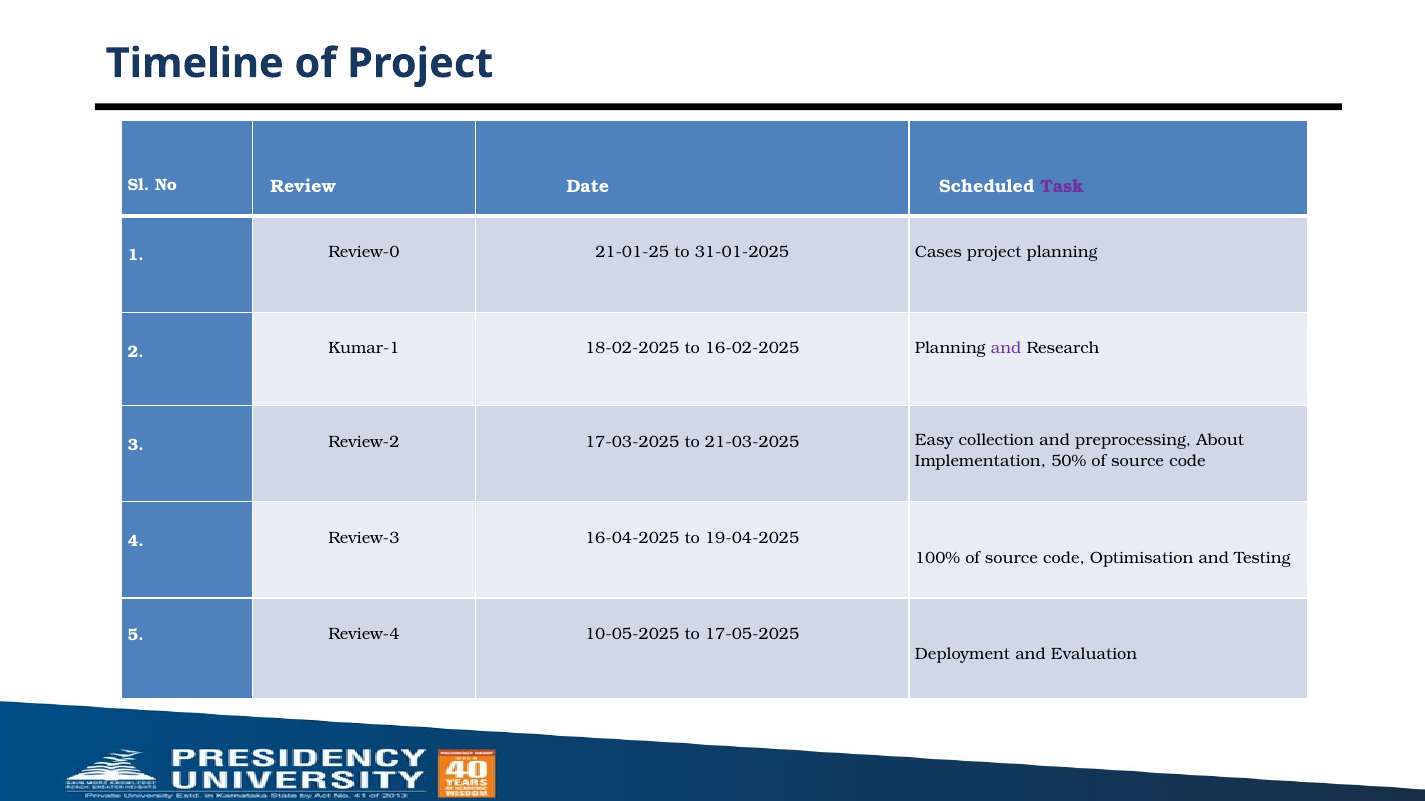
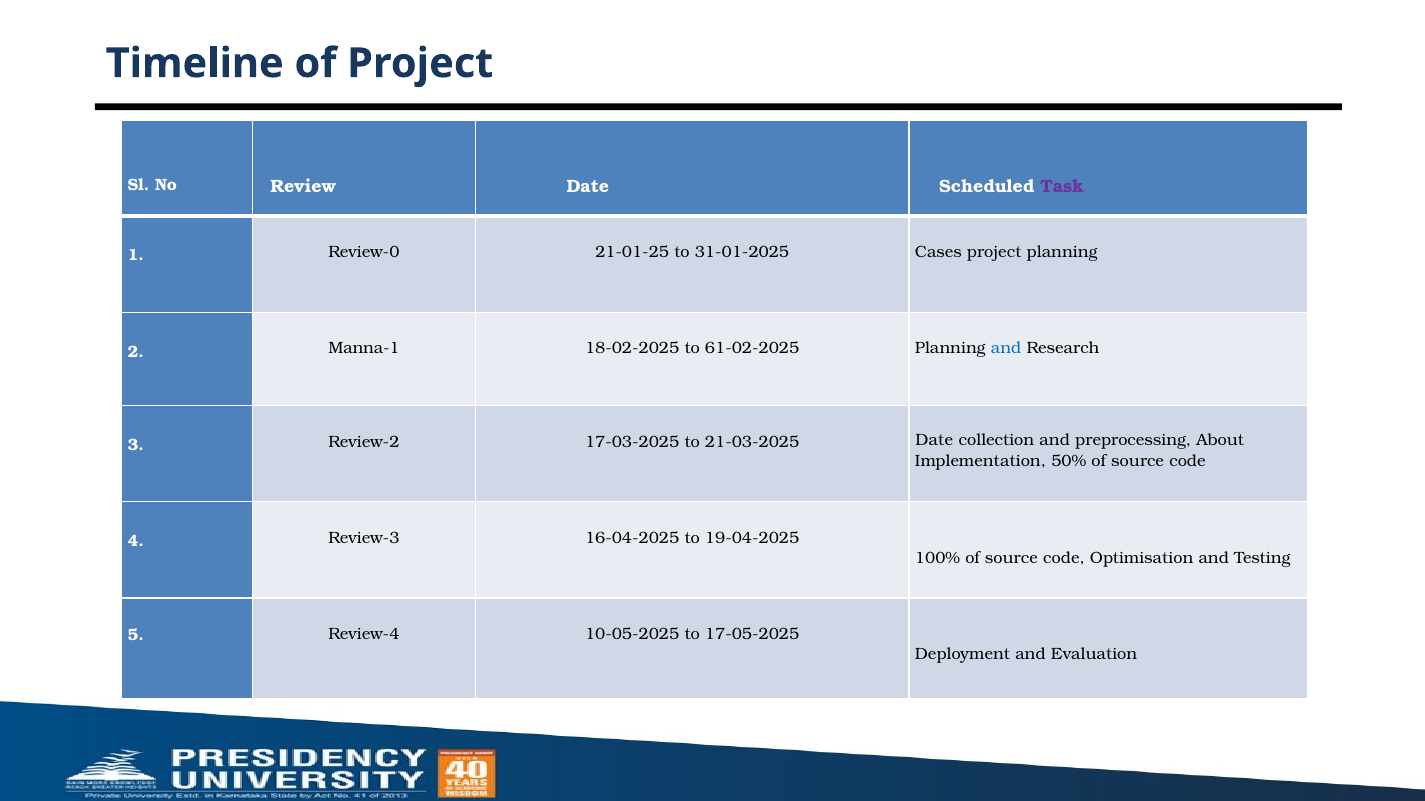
Kumar-1: Kumar-1 -> Manna-1 (364, 348)
16-02-2025: 16-02-2025 -> 61-02-2025 (752, 348)
and colour: purple -> blue (1006, 348)
21-03-2025 Easy: Easy -> Date (934, 440)
